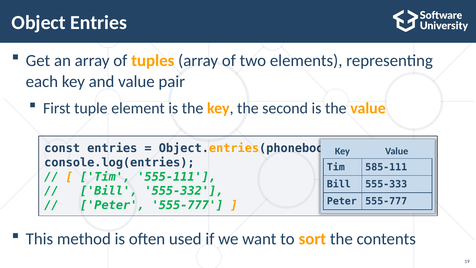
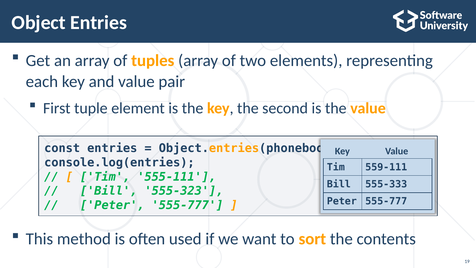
585-111: 585-111 -> 559-111 (386, 167)
555-332: 555-332 -> 555-323 (184, 191)
